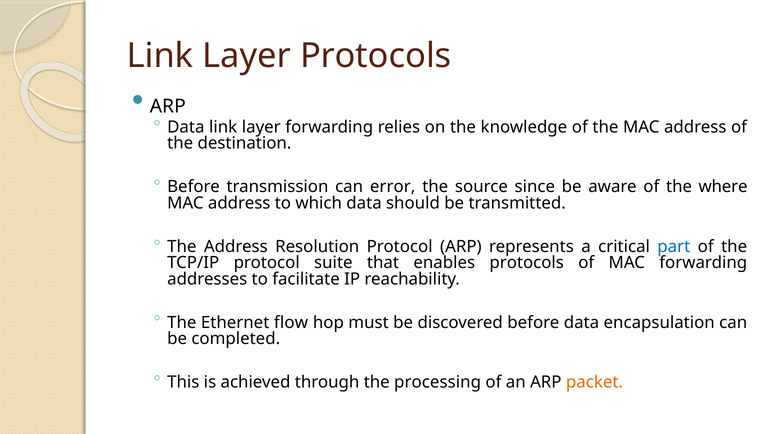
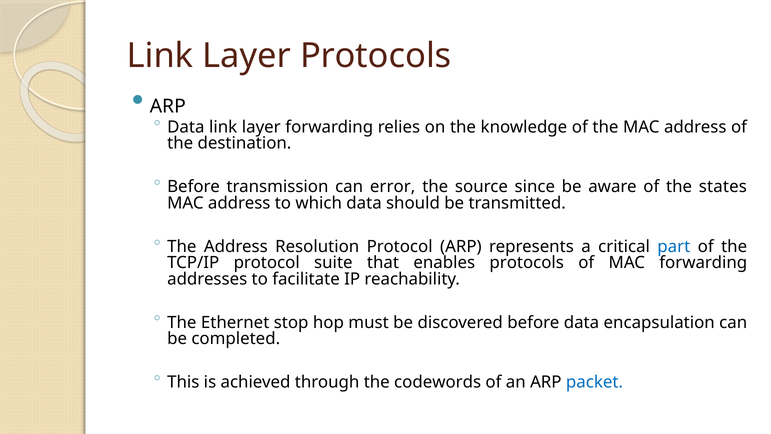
where: where -> states (723, 187)
flow: flow -> stop (291, 322)
processing: processing -> codewords (438, 382)
packet colour: orange -> blue (594, 382)
